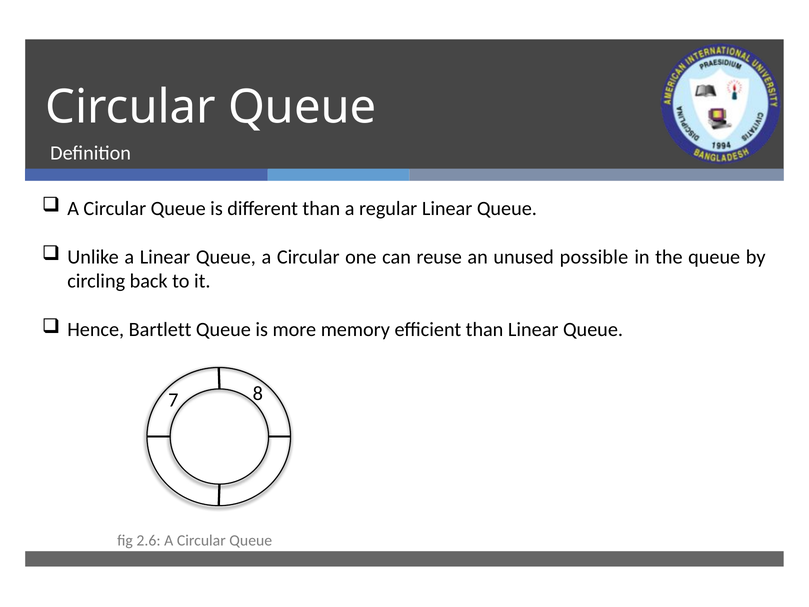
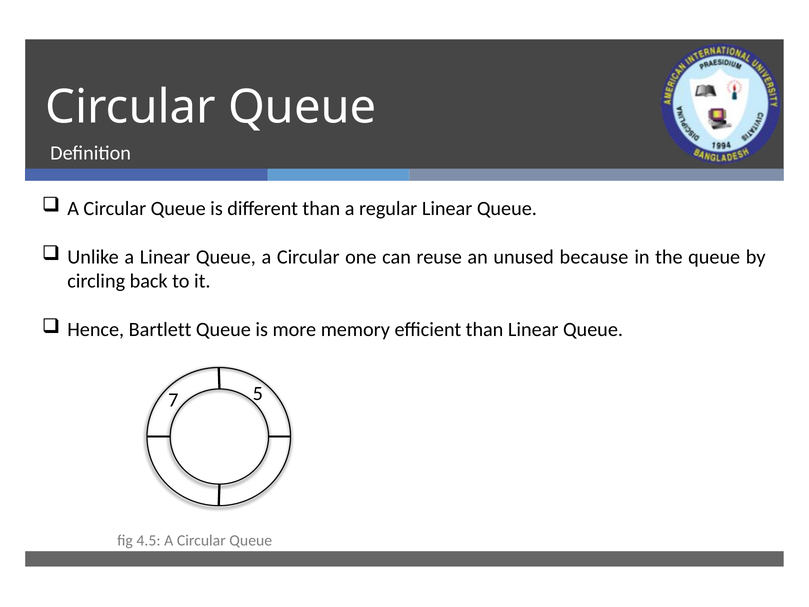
possible: possible -> because (594, 257)
8: 8 -> 5 (258, 393)
2.6: 2.6 -> 4.5 (149, 540)
